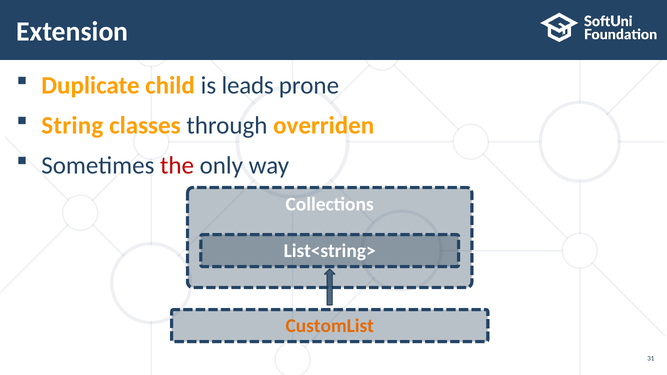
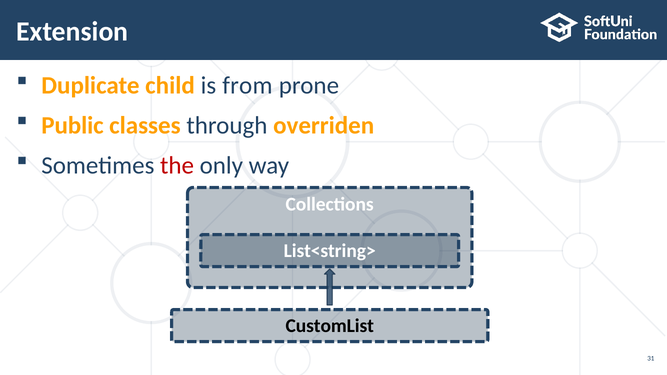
leads: leads -> from (247, 86)
String: String -> Public (72, 126)
CustomList colour: orange -> black (330, 326)
